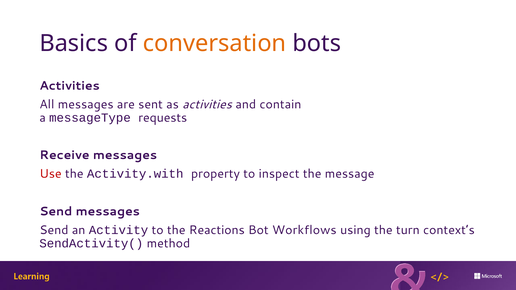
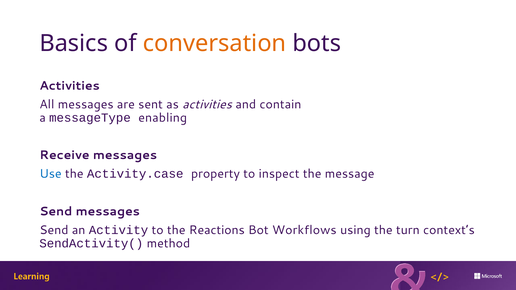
requests: requests -> enabling (163, 118)
Use colour: red -> blue (50, 174)
Activity.with: Activity.with -> Activity.case (135, 174)
